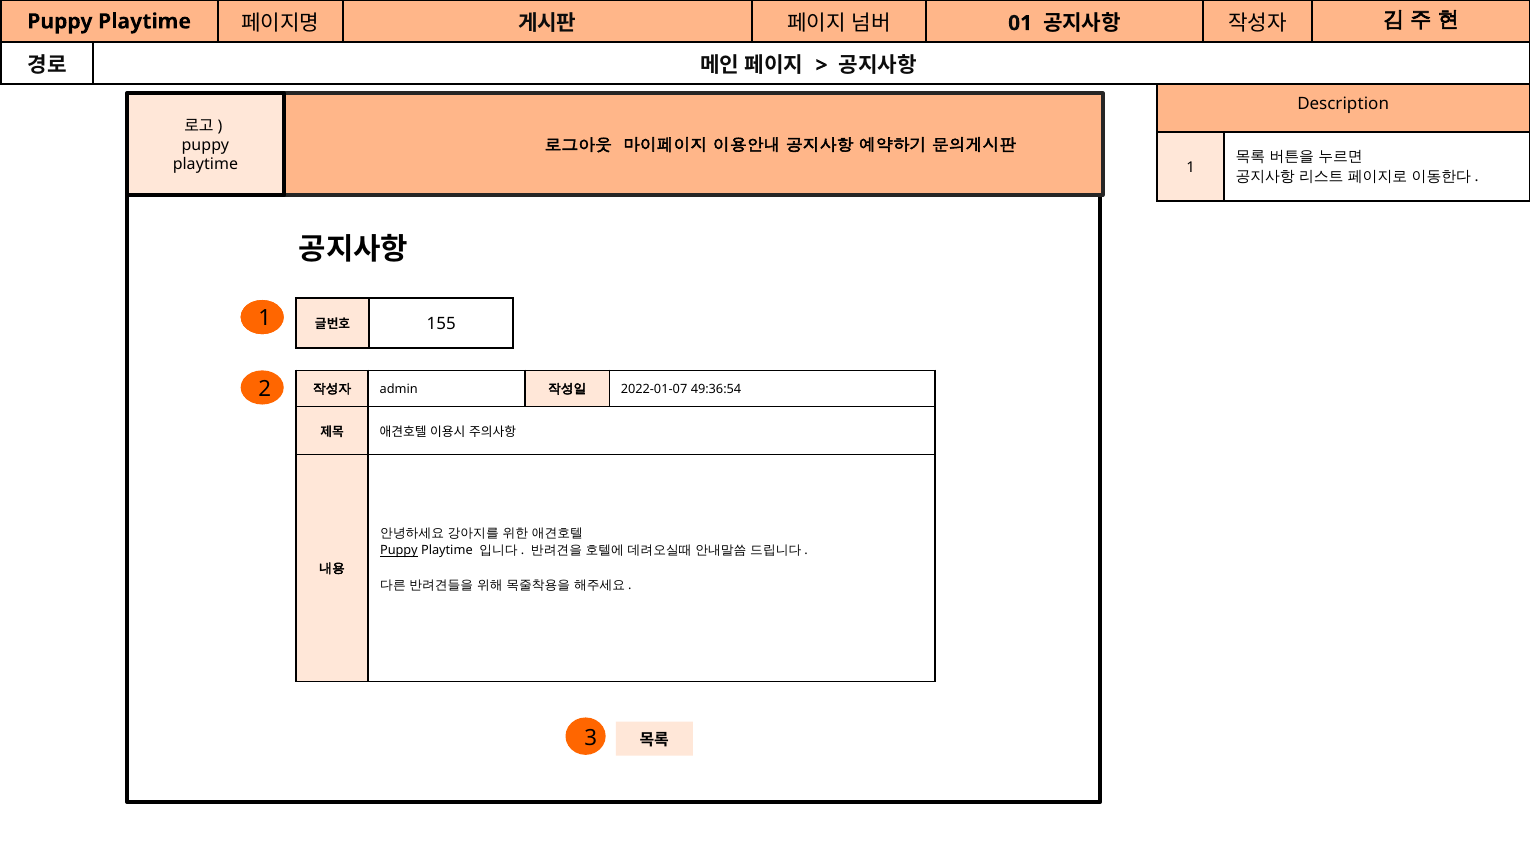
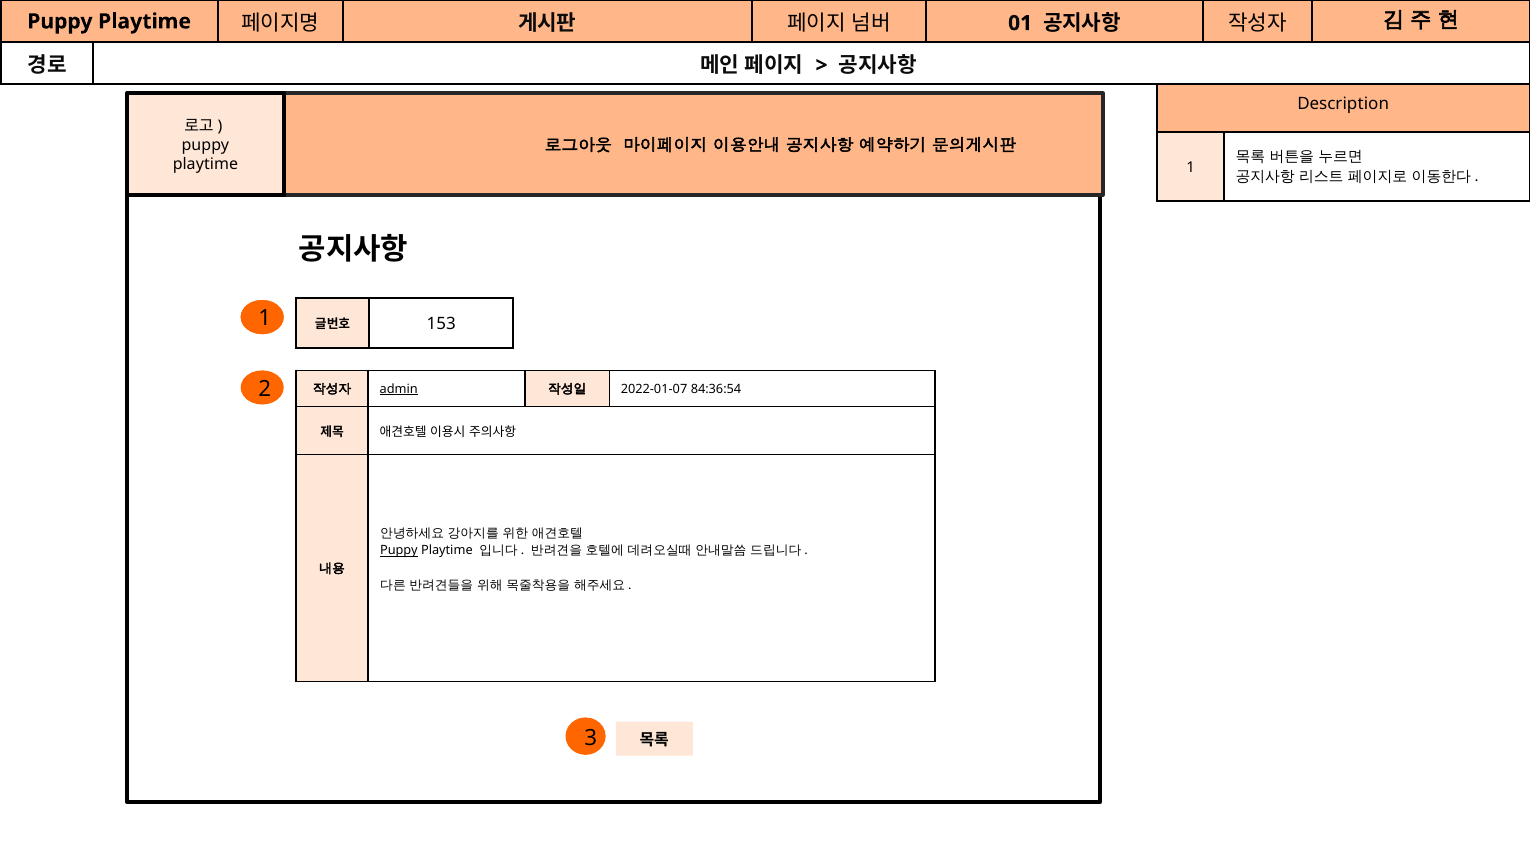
155: 155 -> 153 (441, 324)
admin underline: none -> present (399, 389)
49:36:54: 49:36:54 -> 84:36:54 (716, 389)
